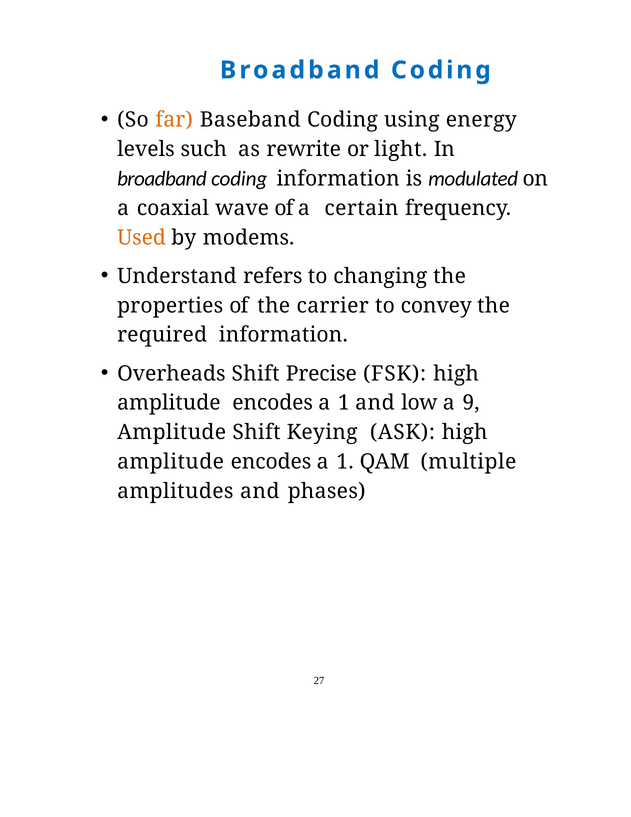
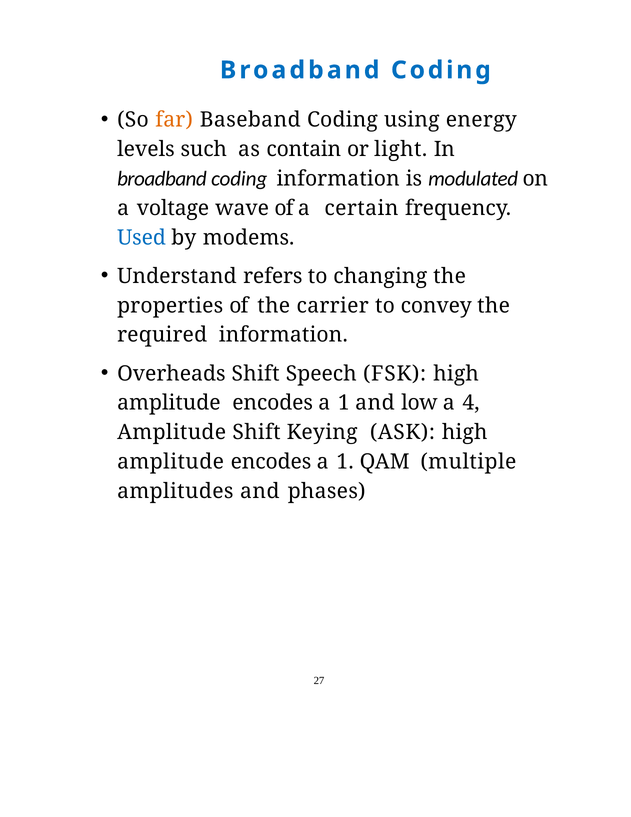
rewrite: rewrite -> contain (304, 149)
coaxial: coaxial -> voltage (173, 208)
Used colour: orange -> blue (142, 237)
Precise: Precise -> Speech (321, 373)
9: 9 -> 4 (471, 403)
